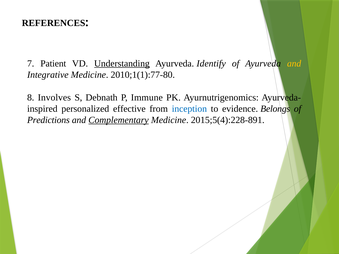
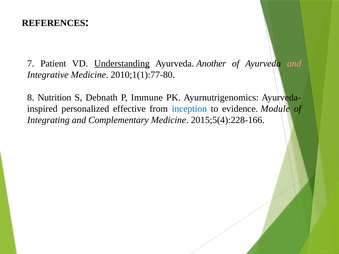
Identify: Identify -> Another (211, 64)
and colour: yellow -> pink (294, 64)
Involves: Involves -> Nutrition (54, 98)
Belongs: Belongs -> Module (275, 109)
Predictions: Predictions -> Integrating (48, 120)
Complementary underline: present -> none (119, 120)
2015;5(4):228-891: 2015;5(4):228-891 -> 2015;5(4):228-166 (228, 120)
